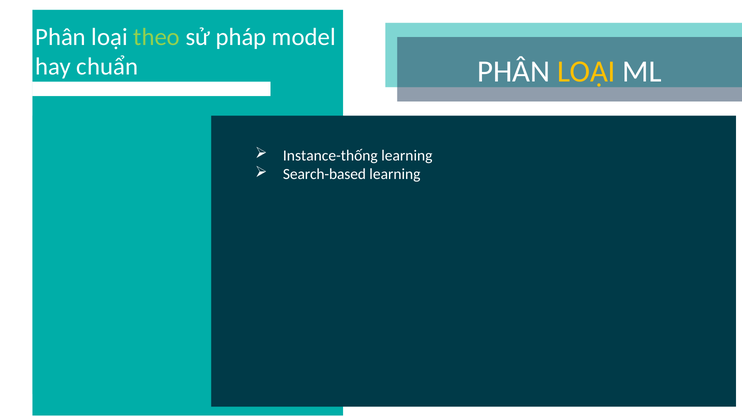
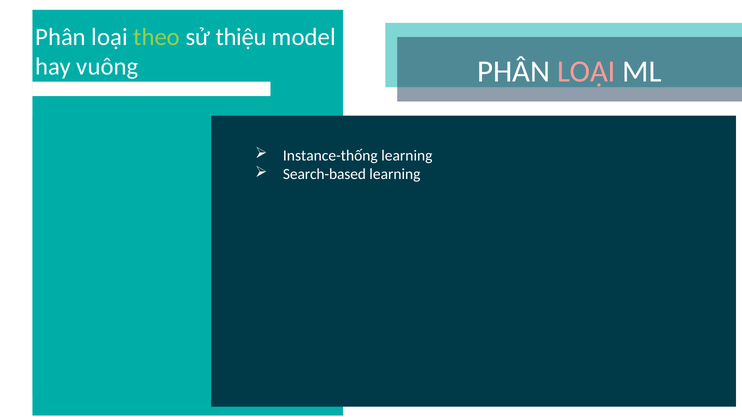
pháp: pháp -> thiệu (241, 37)
chuẩn: chuẩn -> vuông (107, 67)
LOẠI colour: yellow -> pink (586, 71)
